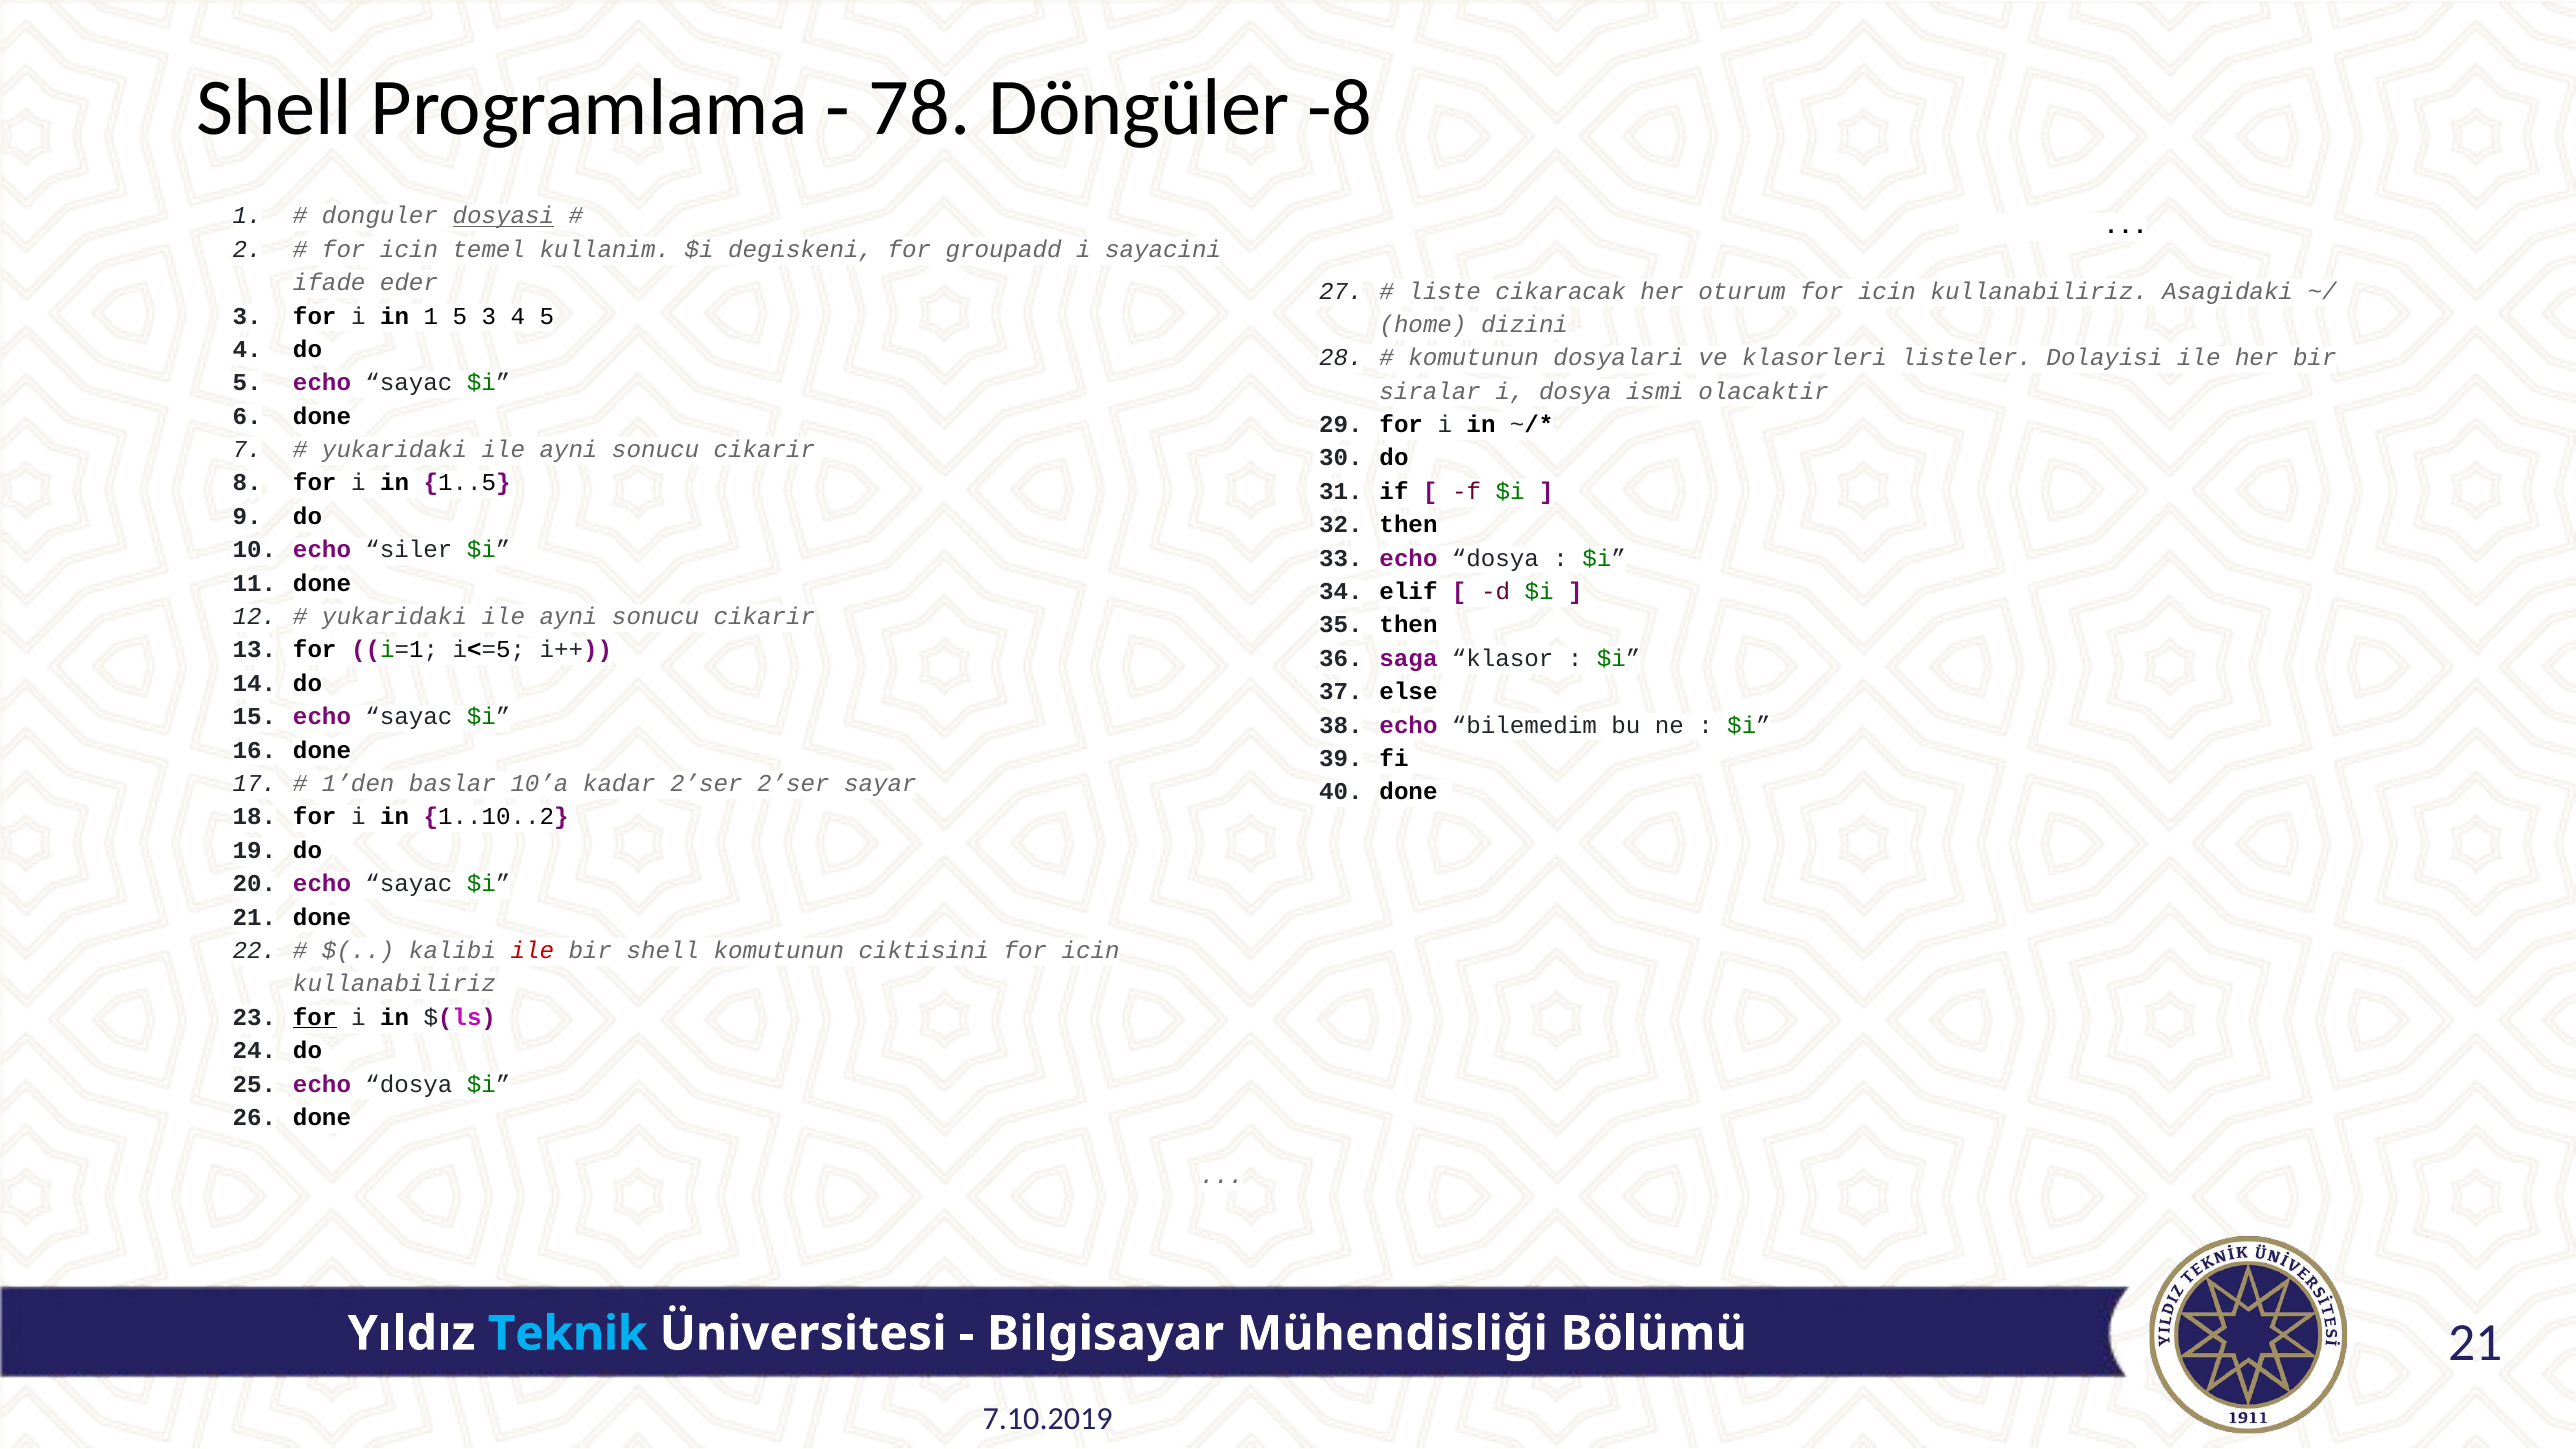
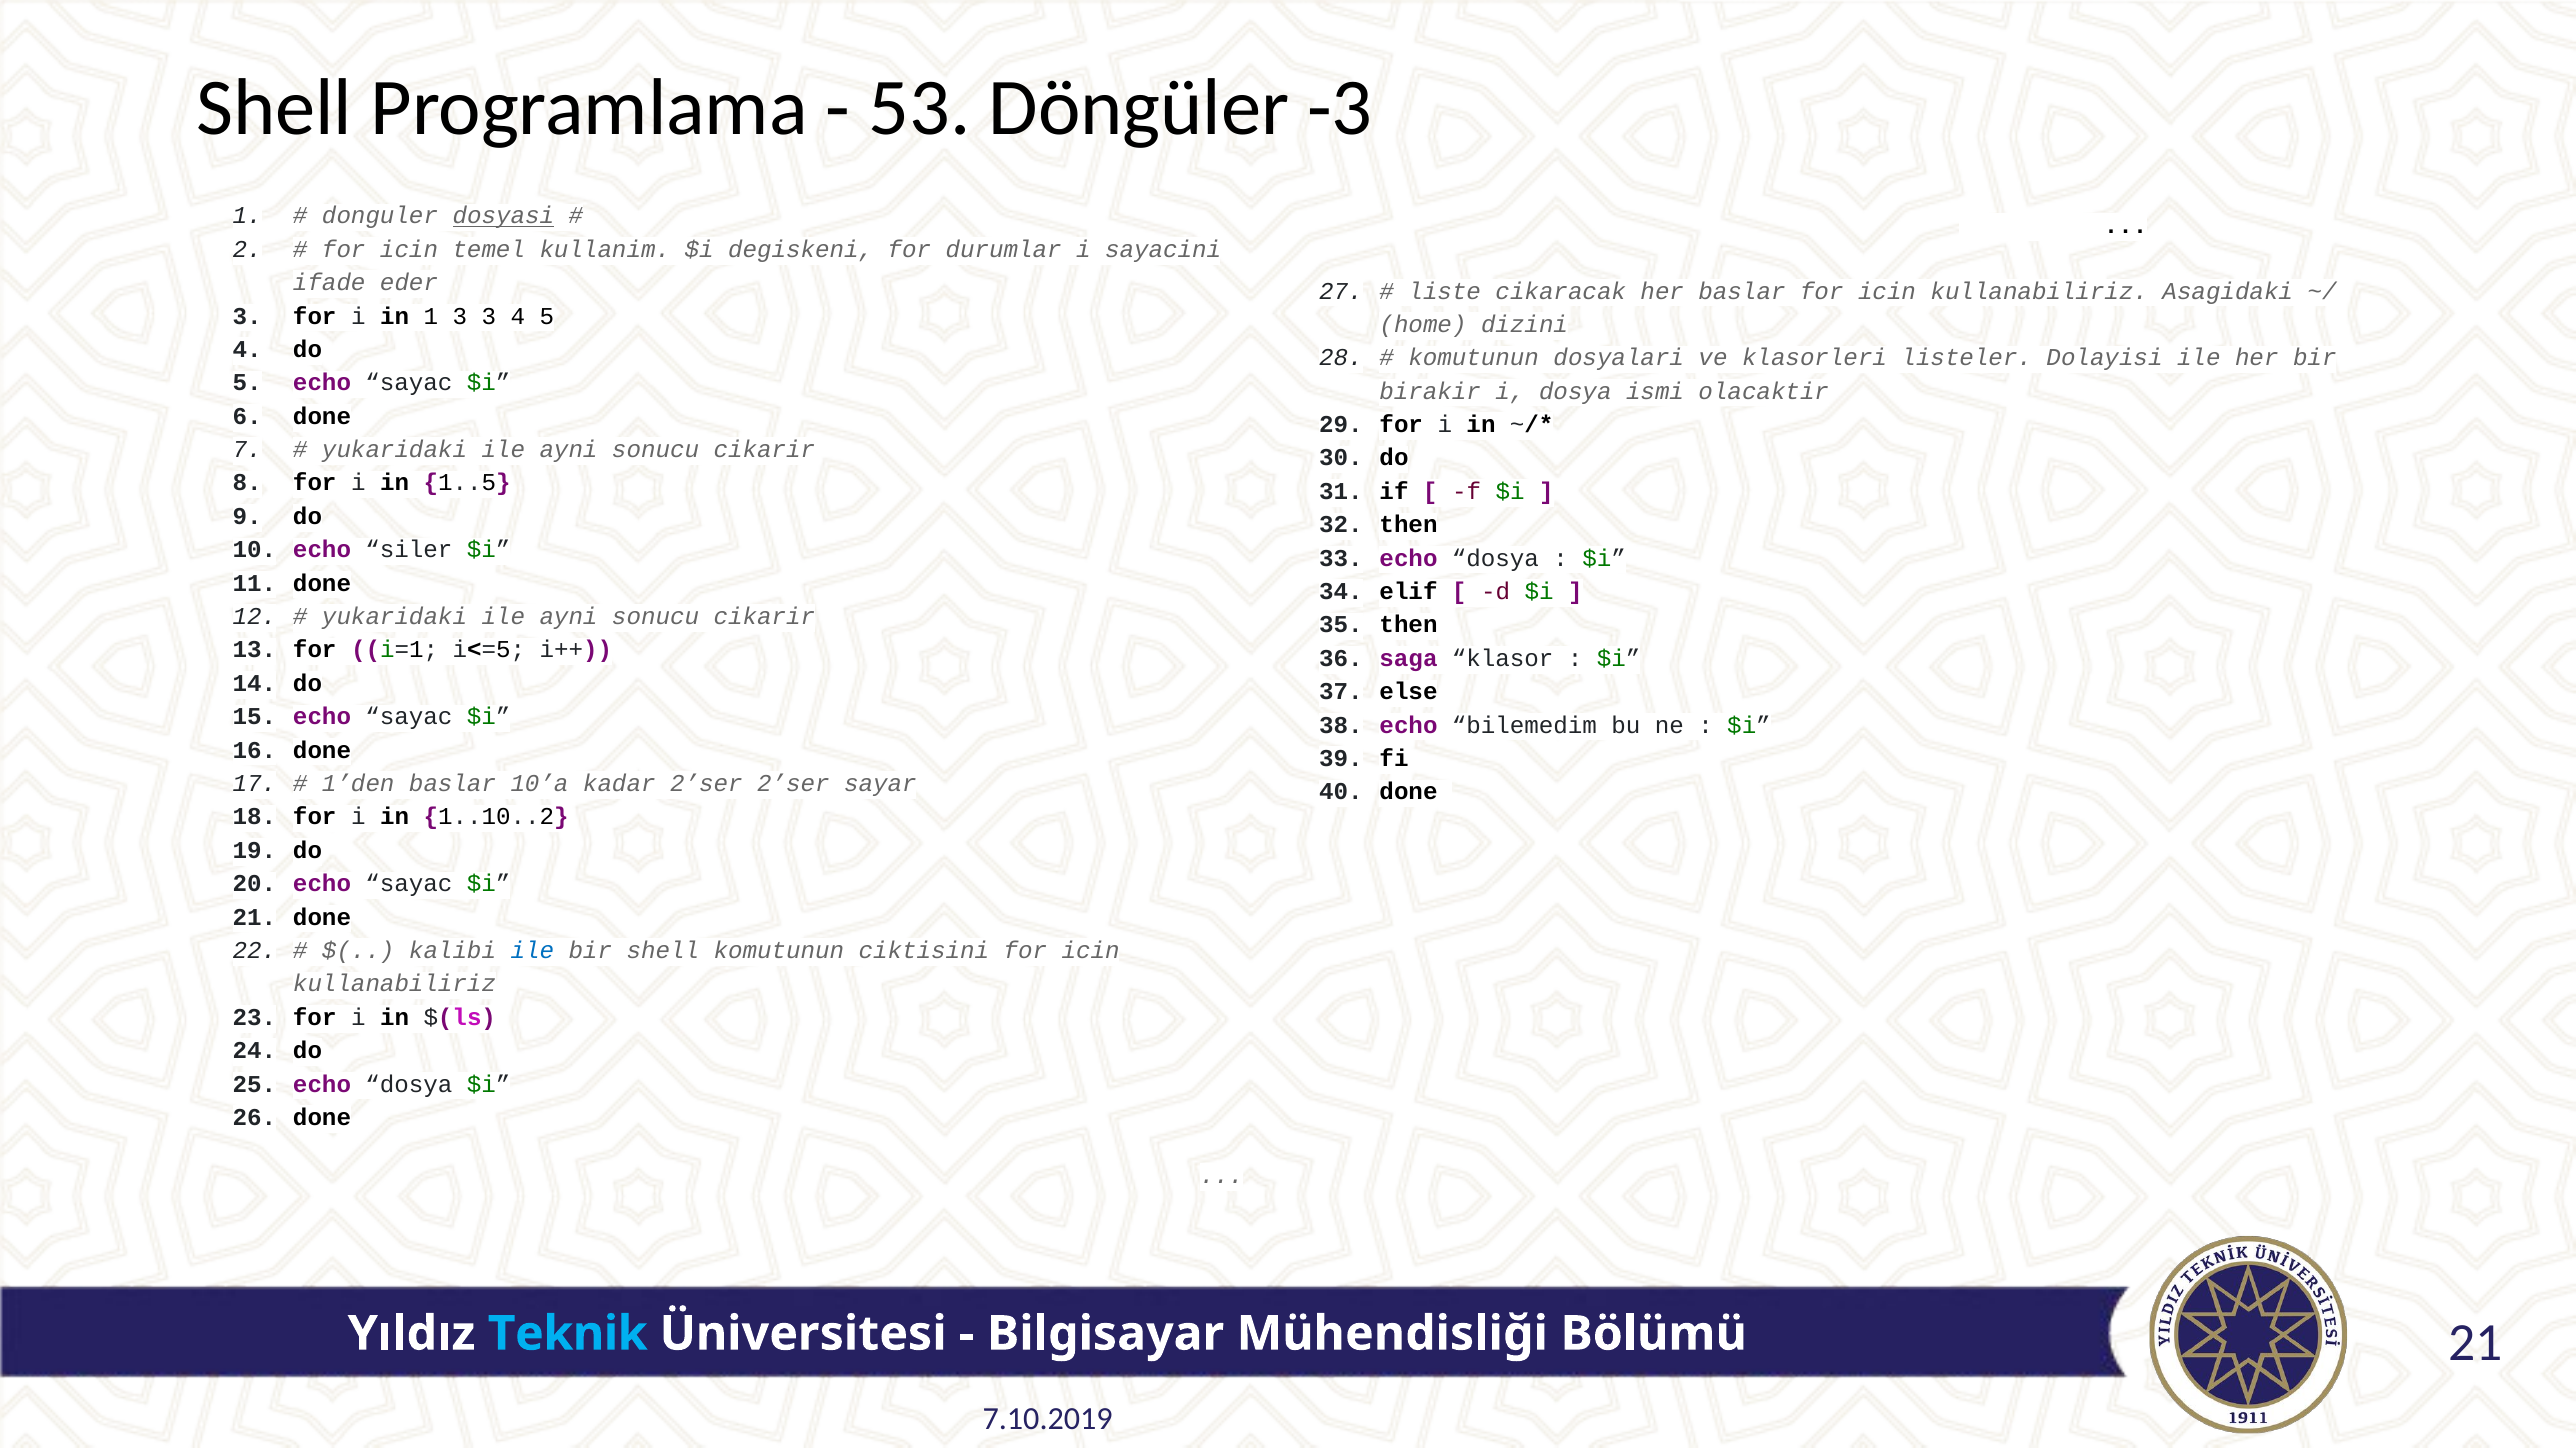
78: 78 -> 53 (920, 108)
-8: -8 -> -3 (1340, 108)
groupadd: groupadd -> durumlar (1004, 249)
her oturum: oturum -> baslar (1742, 291)
1 5: 5 -> 3 (460, 316)
siralar: siralar -> birakir (1430, 391)
ile colour: red -> blue (532, 950)
for underline: present -> none (315, 1017)
